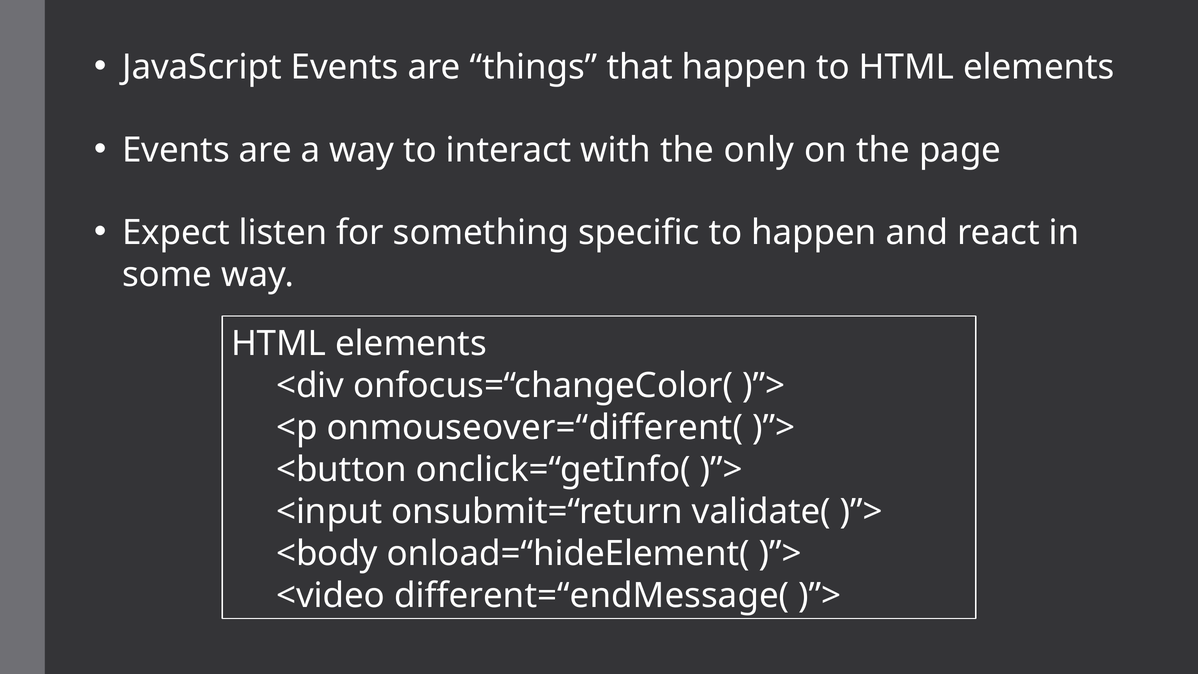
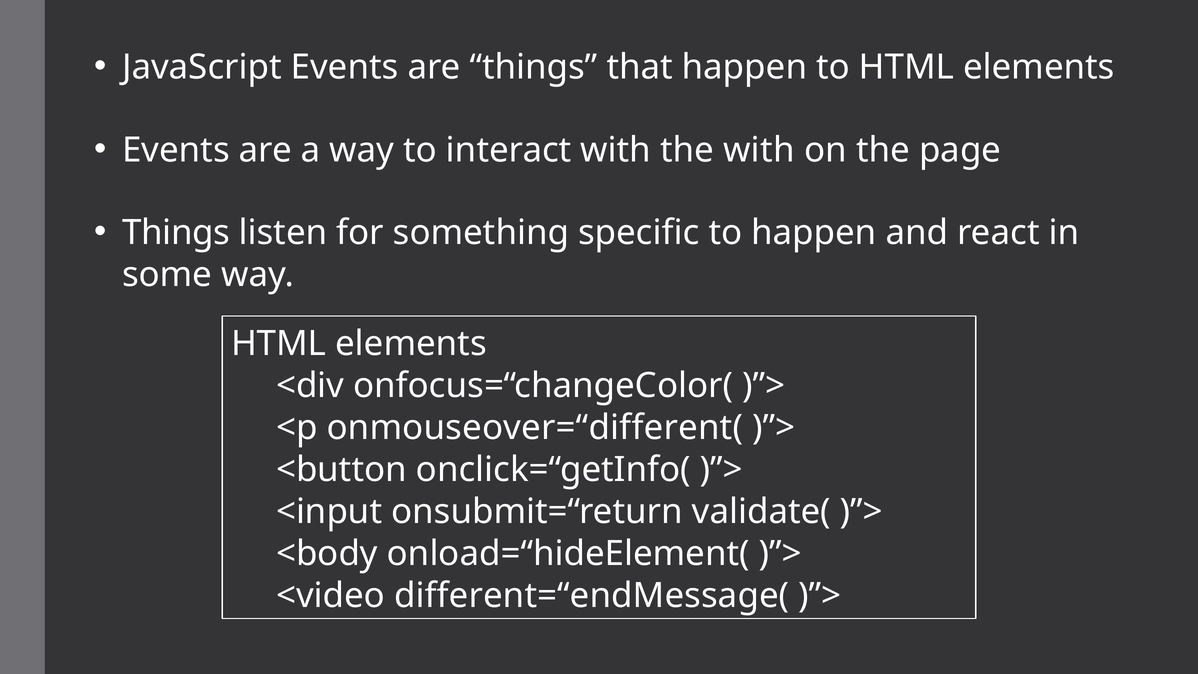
the only: only -> with (759, 150)
Expect: Expect -> Things (176, 233)
